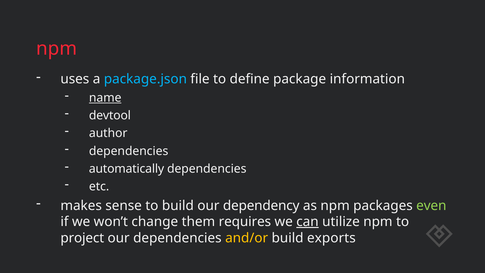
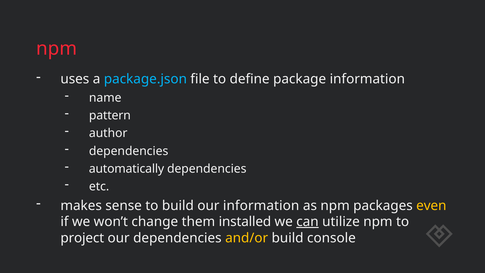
name underline: present -> none (105, 98)
devtool: devtool -> pattern (110, 115)
our dependency: dependency -> information (261, 205)
even colour: light green -> yellow (431, 205)
requires: requires -> installed (245, 222)
exports: exports -> console (331, 238)
